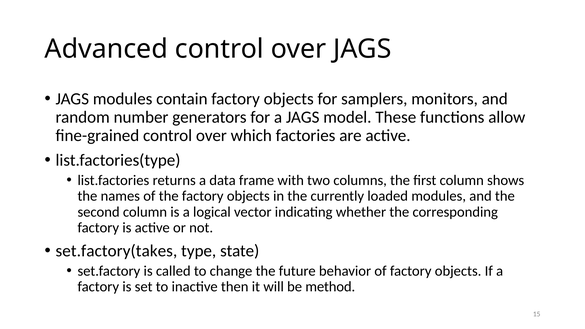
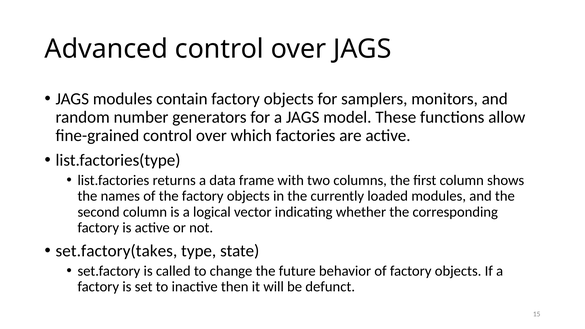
method: method -> defunct (330, 287)
